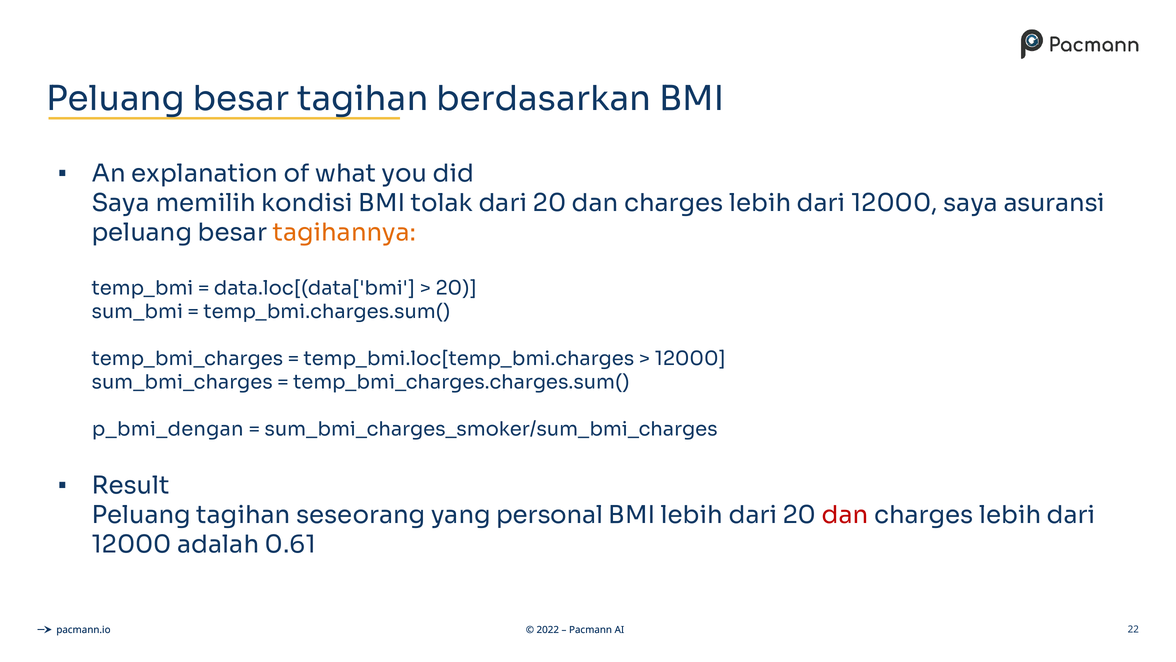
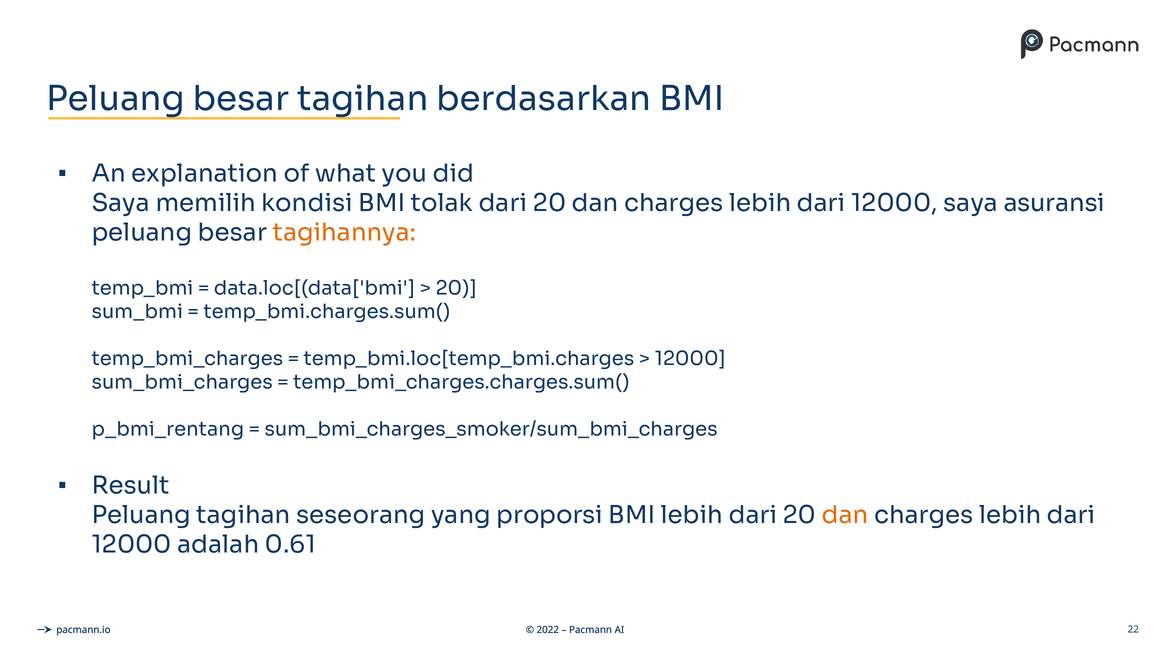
p_bmi_dengan: p_bmi_dengan -> p_bmi_rentang (168, 429)
personal: personal -> proporsi (550, 515)
dan colour: red -> orange (845, 515)
